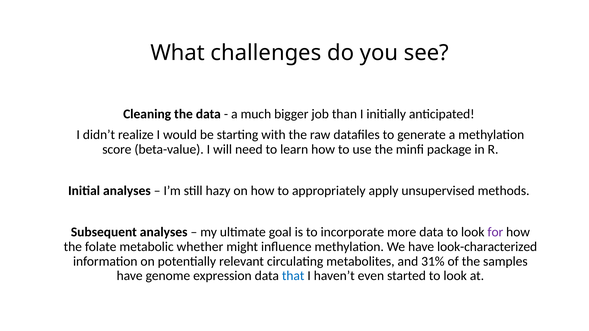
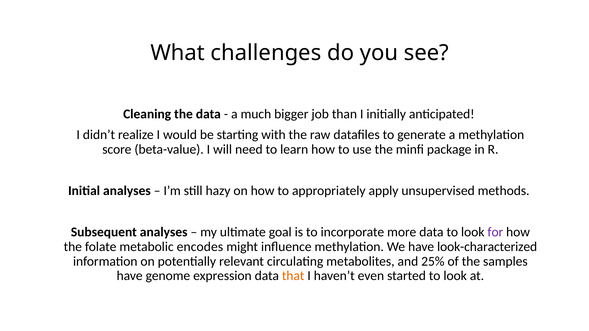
whether: whether -> encodes (200, 247)
31%: 31% -> 25% (433, 261)
that colour: blue -> orange (293, 276)
